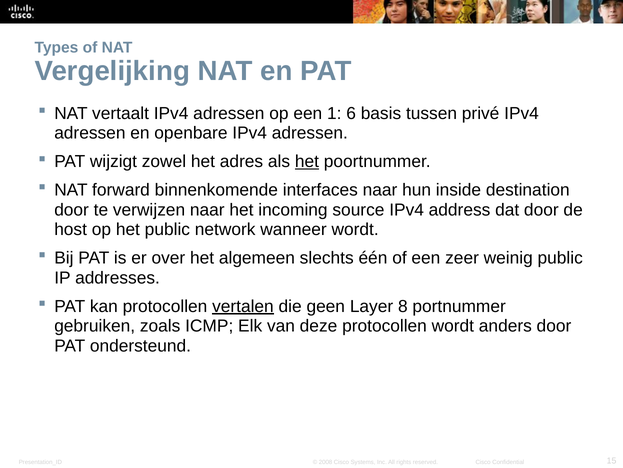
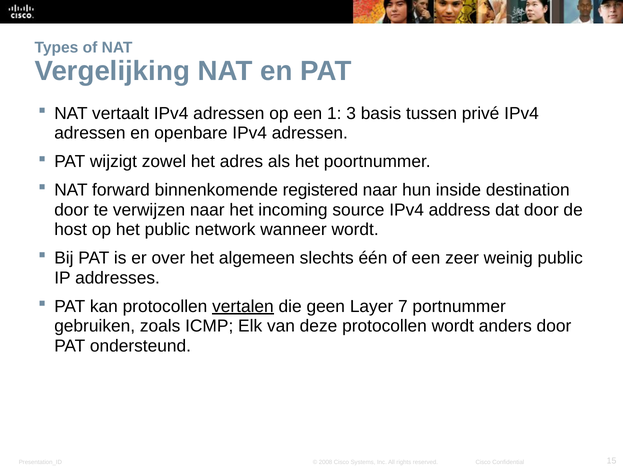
6: 6 -> 3 (351, 113)
het underline: present -> none (307, 161)
interfaces: interfaces -> registered (320, 190)
8: 8 -> 7 (403, 306)
